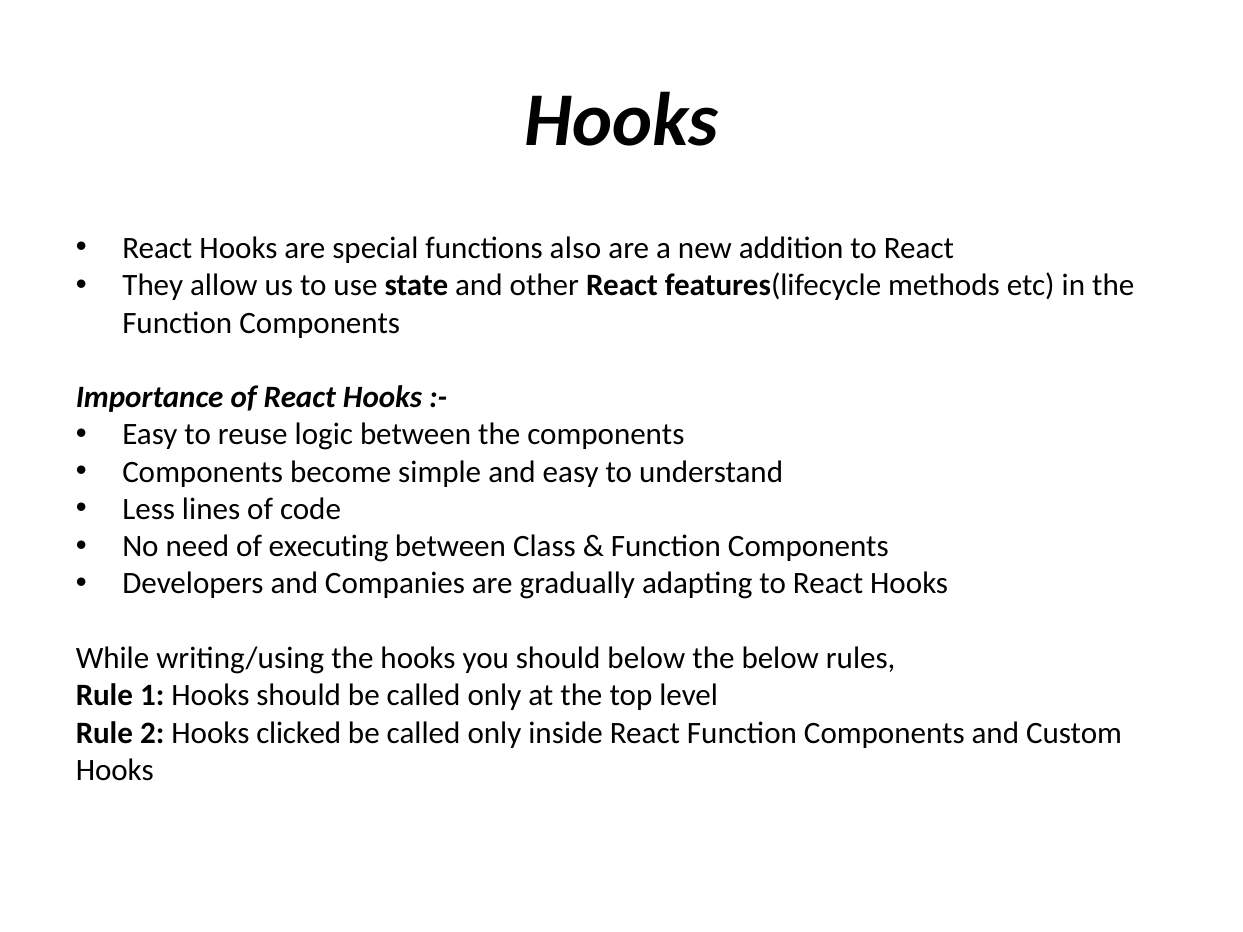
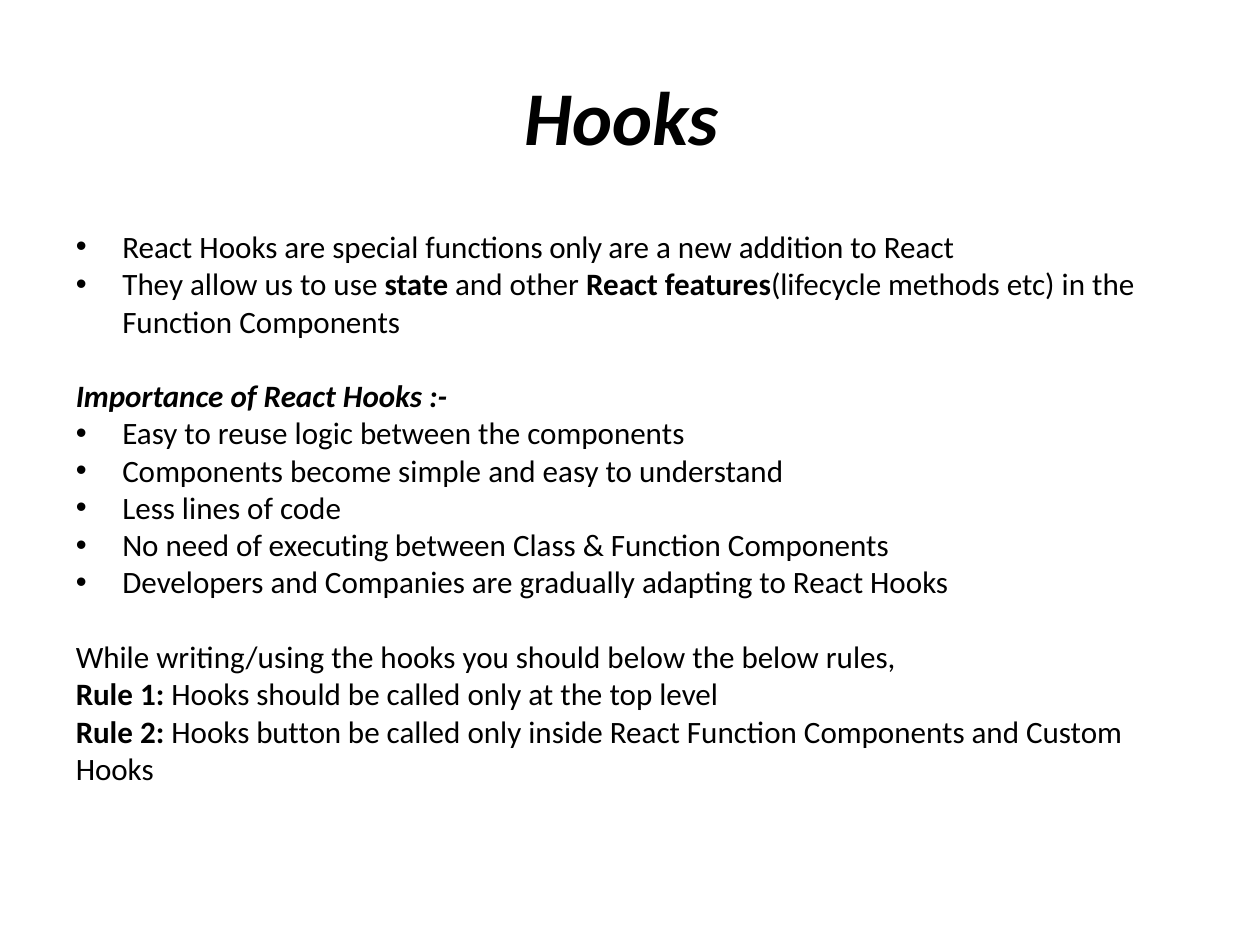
functions also: also -> only (576, 248)
clicked: clicked -> button (299, 733)
